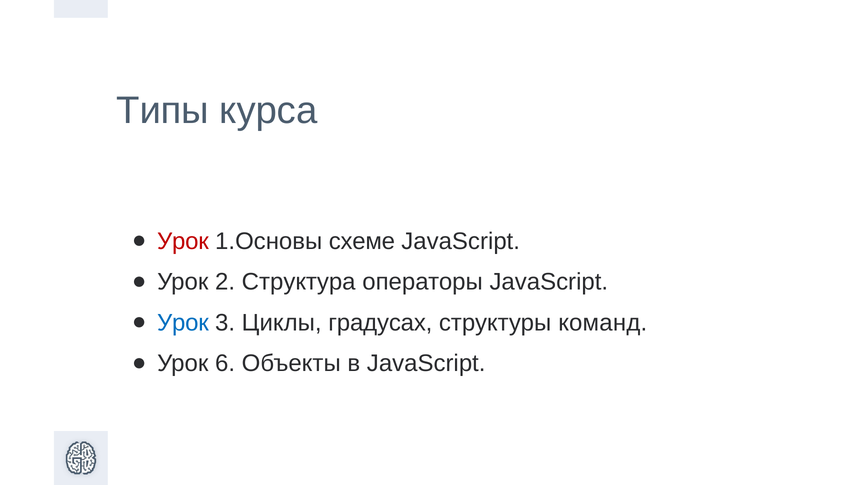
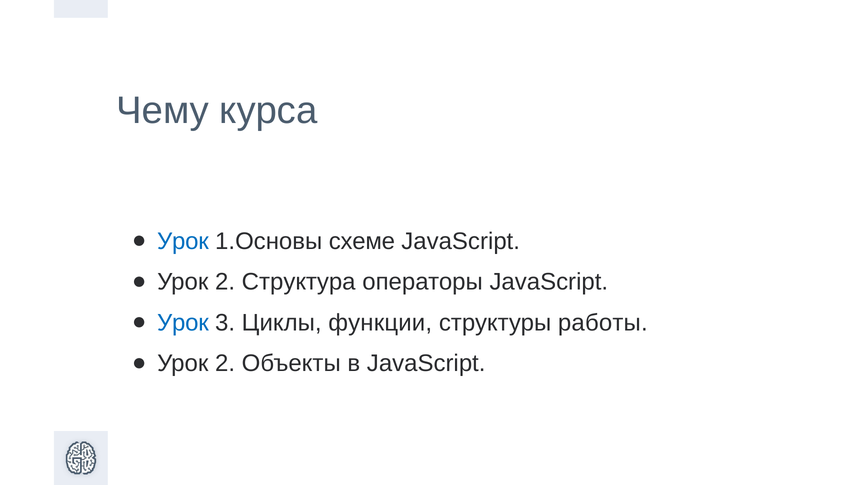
Типы: Типы -> Чему (163, 111)
Урок colour: red -> blue (183, 242)
градусах: градусах -> функции (380, 323)
команд: команд -> работы (603, 323)
6: 6 -> 2 (225, 364)
